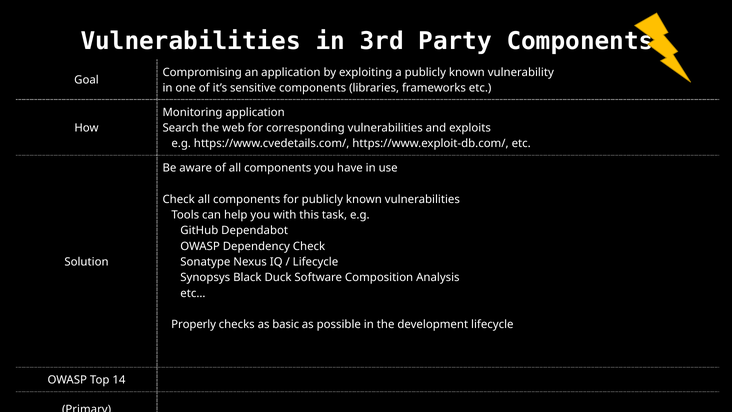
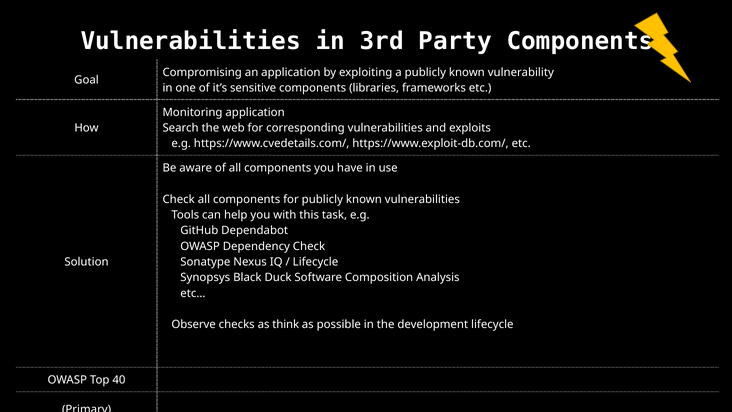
Properly: Properly -> Observe (194, 324)
basic: basic -> think (286, 324)
14: 14 -> 40 (119, 380)
